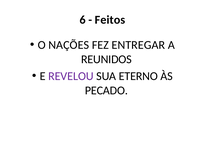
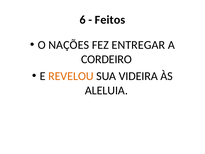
REUNIDOS: REUNIDOS -> CORDEIRO (106, 59)
REVELOU colour: purple -> orange (71, 76)
ETERNO: ETERNO -> VIDEIRA (138, 76)
PECADO: PECADO -> ALELUIA (106, 90)
